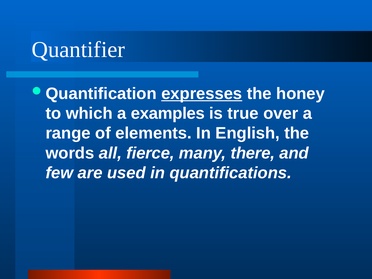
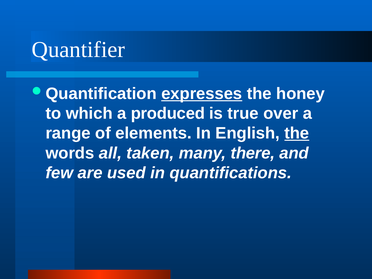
examples: examples -> produced (168, 113)
the underline: none -> present (297, 133)
fierce: fierce -> taken (150, 153)
